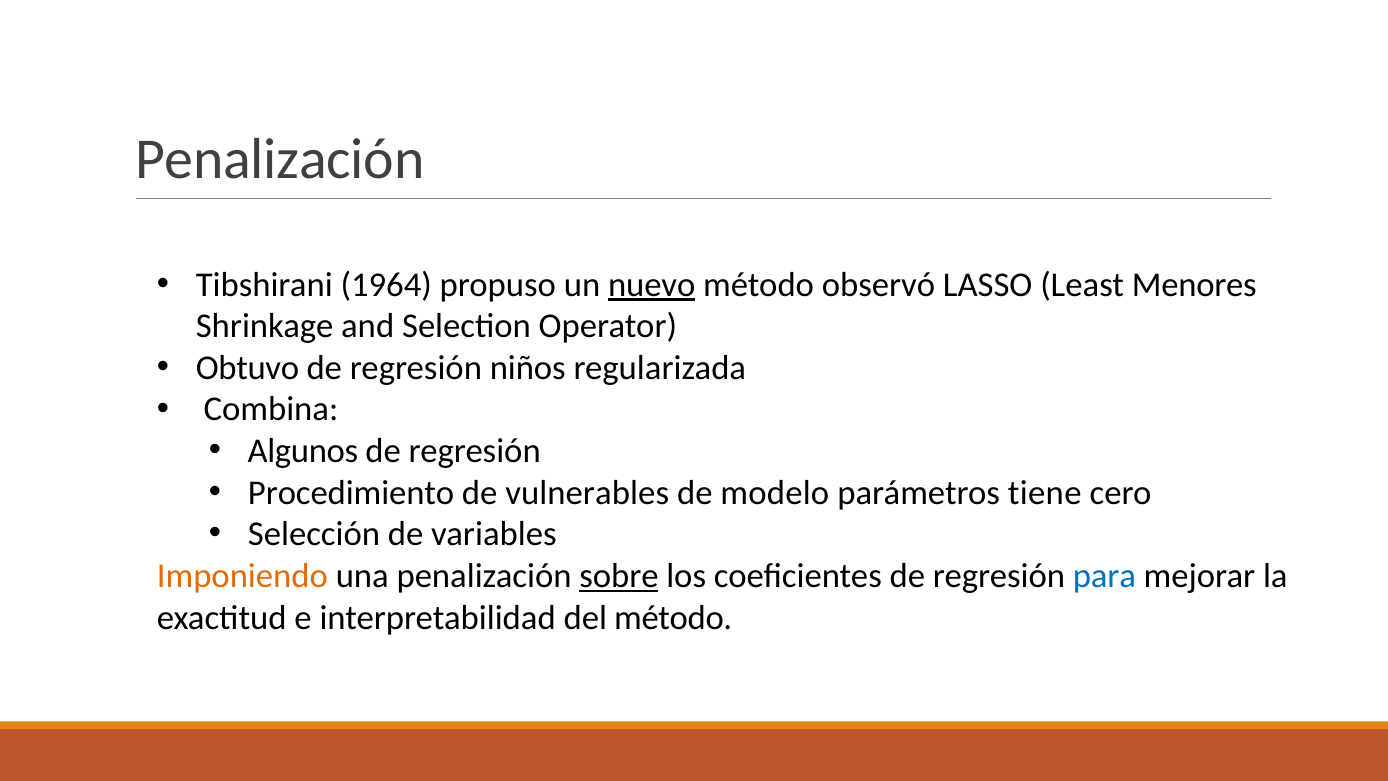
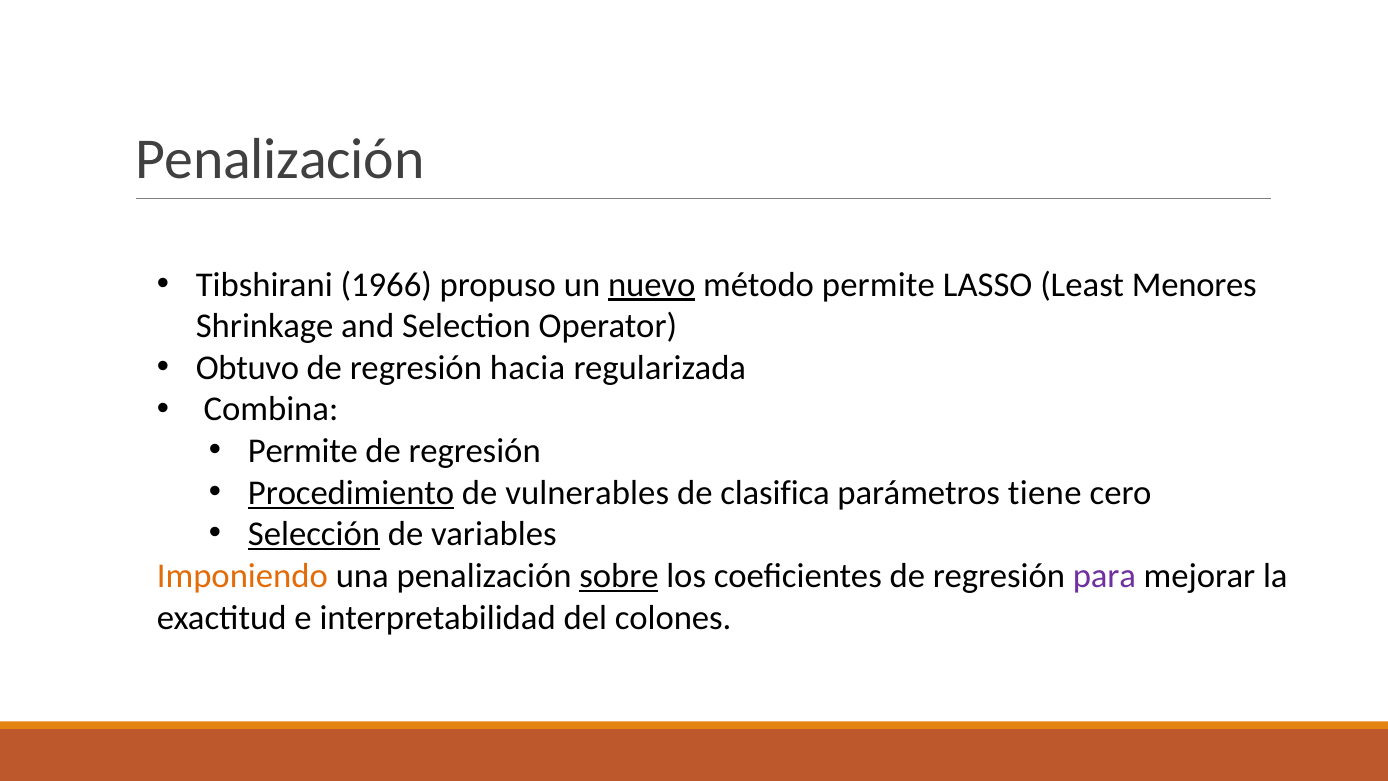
1964: 1964 -> 1966 (386, 284)
método observó: observó -> permite (878, 284)
niños: niños -> hacia (528, 368)
Algunos: Algunos -> Permite (303, 451)
Procedimiento underline: none -> present (351, 493)
modelo: modelo -> clasifica (775, 493)
Selección underline: none -> present (314, 534)
para colour: blue -> purple (1104, 576)
del método: método -> colones (673, 618)
